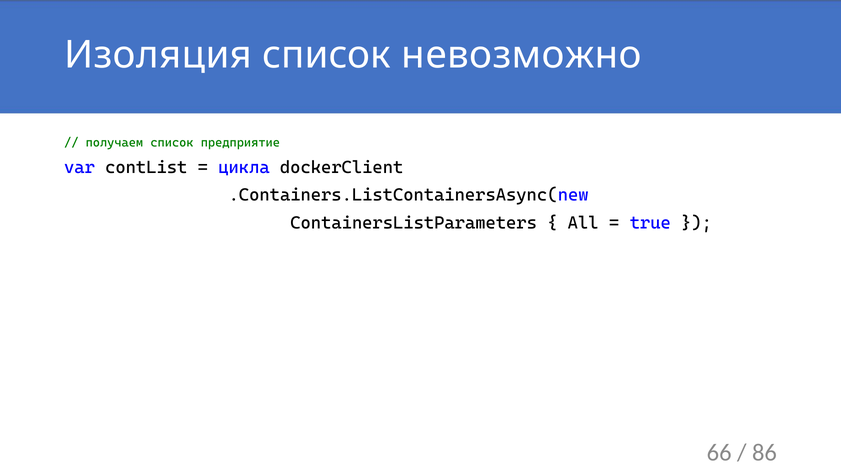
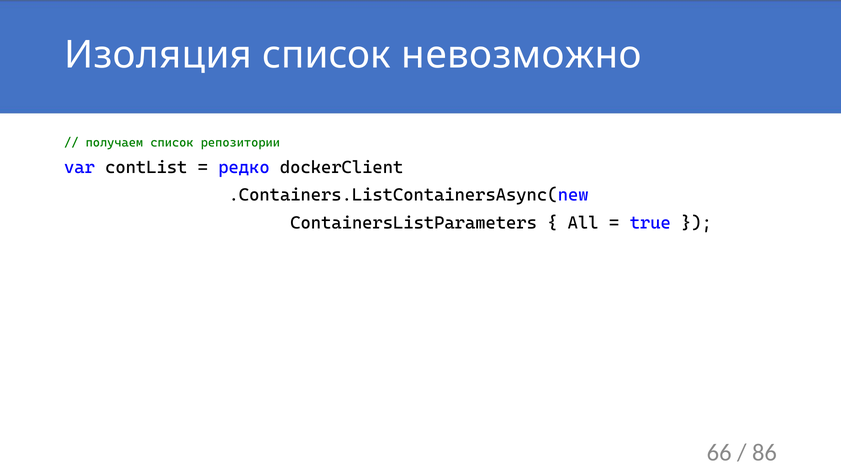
предприятие: предприятие -> репозитории (240, 143)
цикла: цикла -> редко (244, 167)
